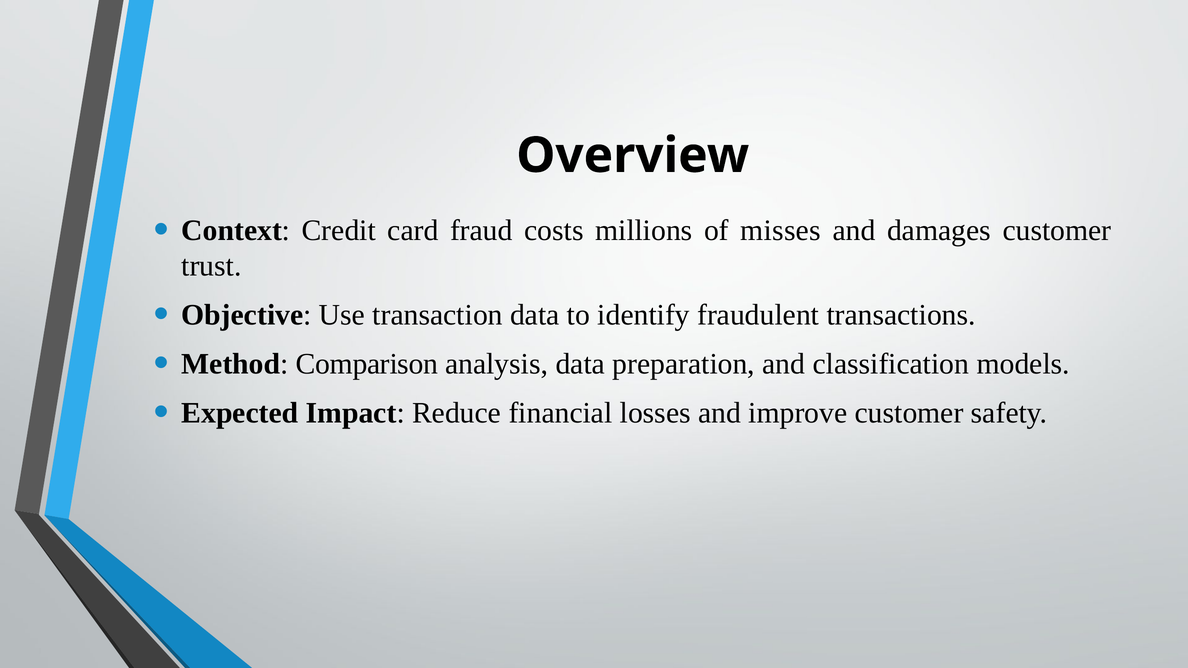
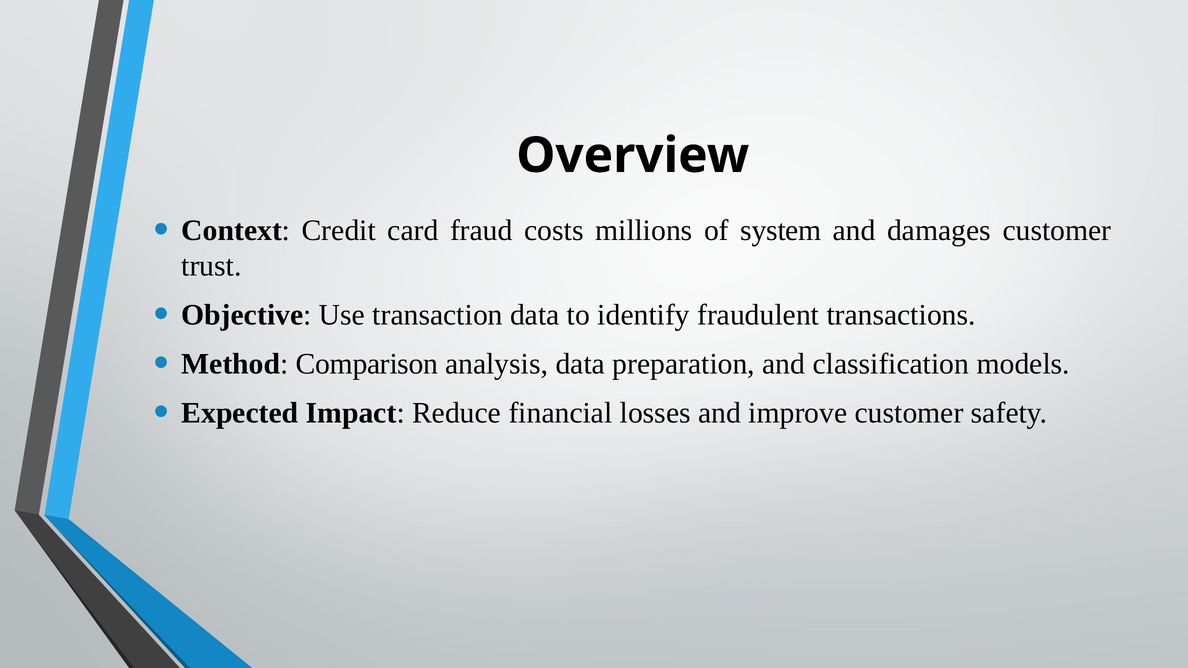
misses: misses -> system (781, 230)
